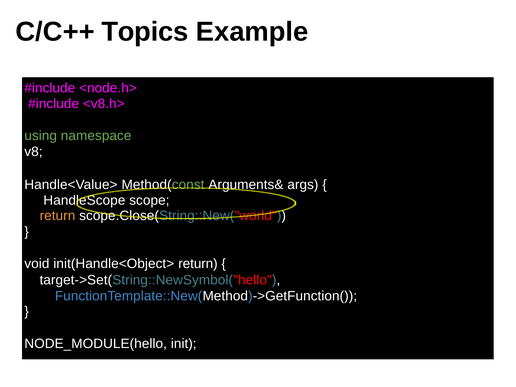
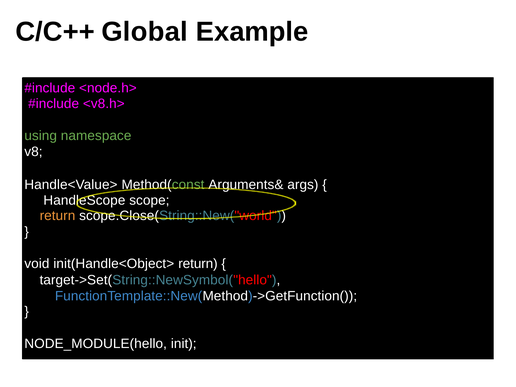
Topics: Topics -> Global (145, 32)
